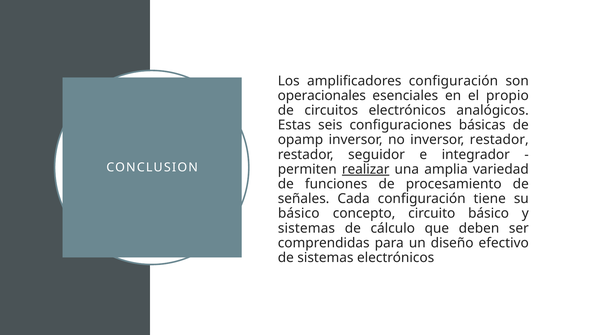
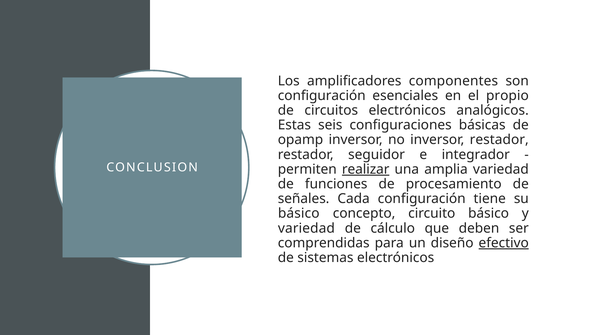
amplificadores configuración: configuración -> componentes (453, 81)
operacionales: operacionales -> configuración (322, 96)
sistemas: sistemas -> variedad (306, 228)
efectivo underline: none -> present (504, 243)
